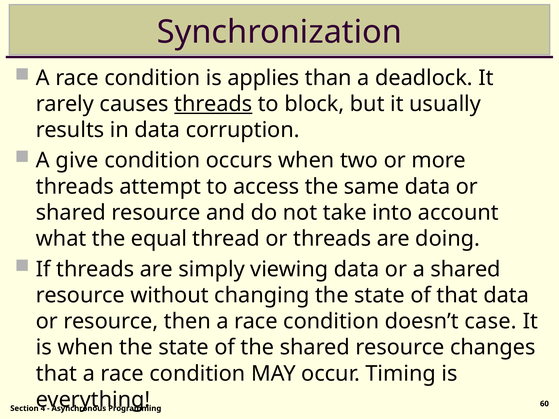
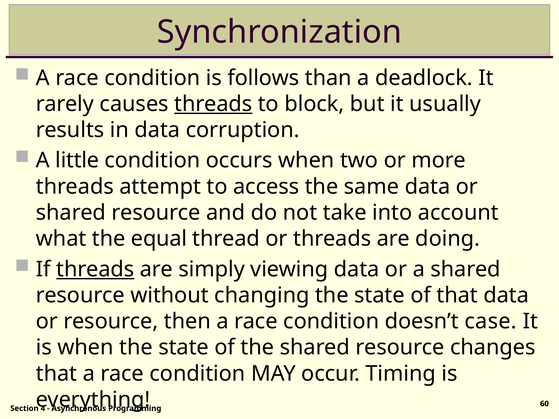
applies: applies -> follows (263, 78)
give: give -> little (77, 161)
threads underline: none -> present (95, 269)
